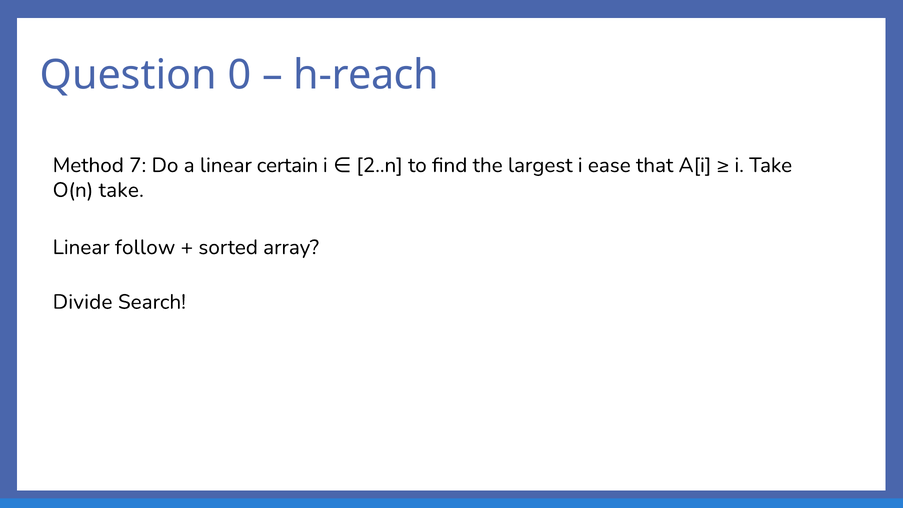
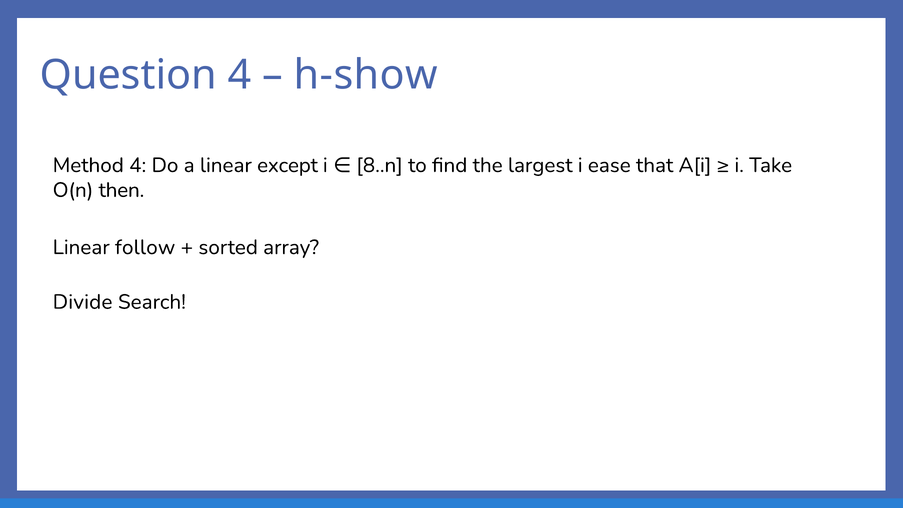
Question 0: 0 -> 4 (240, 75)
h-reach: h-reach -> h-show (366, 75)
Method 7: 7 -> 4 (138, 165)
certain: certain -> except (287, 165)
2..n: 2..n -> 8..n (380, 165)
O(n take: take -> then (121, 190)
